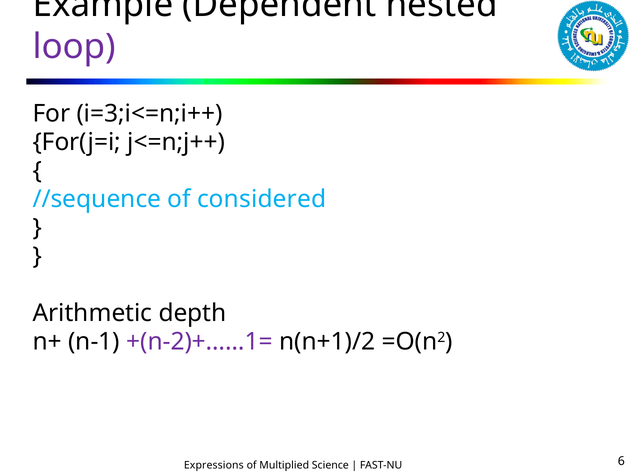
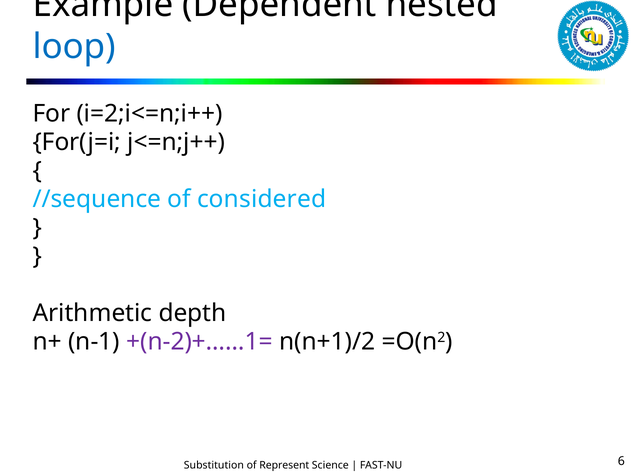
loop colour: purple -> blue (74, 47)
i=3;i<=n;i++: i=3;i<=n;i++ -> i=2;i<=n;i++ (150, 114)
Expressions: Expressions -> Substitution (214, 465)
Multiplied: Multiplied -> Represent (284, 465)
